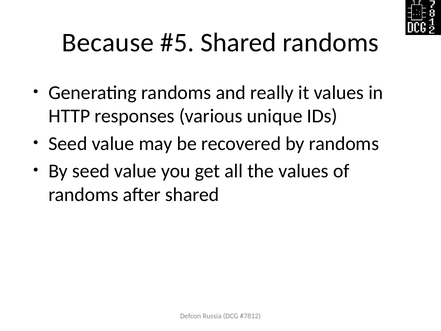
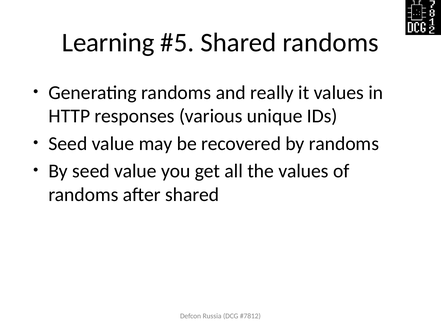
Because: Because -> Learning (108, 43)
